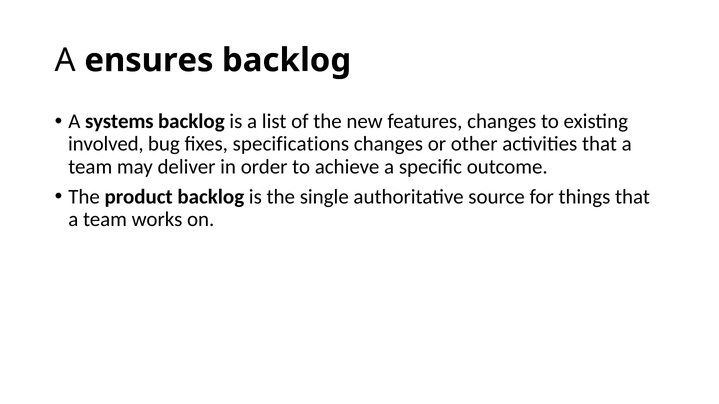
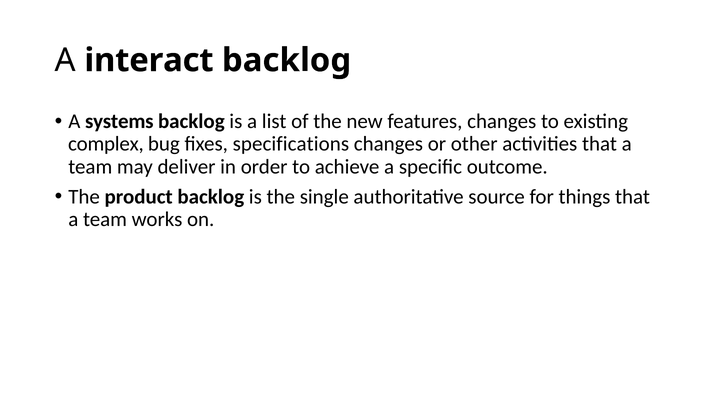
ensures: ensures -> interact (149, 60)
involved: involved -> complex (106, 144)
